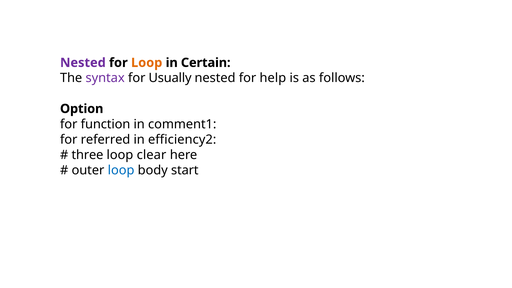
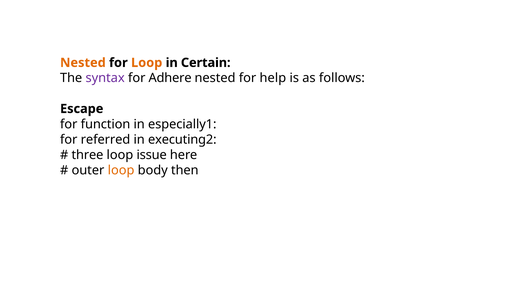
Nested colour: purple -> orange (83, 63)
Usually: Usually -> Adhere (170, 78)
Option: Option -> Escape (82, 109)
comment1: comment1 -> especially1 (182, 124)
efficiency2: efficiency2 -> executing2 (182, 140)
clear: clear -> issue (152, 155)
loop colour: blue -> orange (121, 170)
start: start -> then (185, 170)
